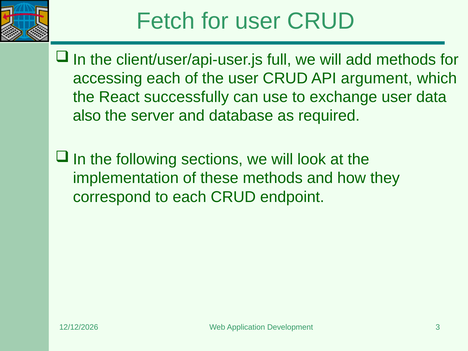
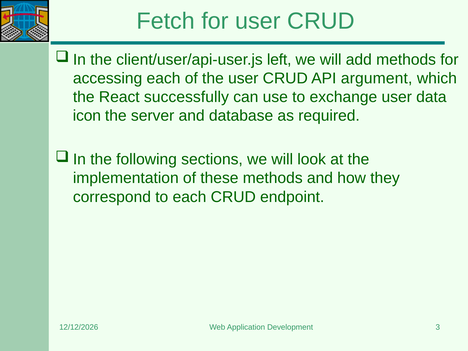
full: full -> left (279, 60)
also: also -> icon (87, 116)
